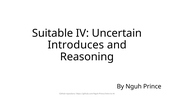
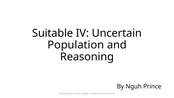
Introduces: Introduces -> Population (76, 45)
